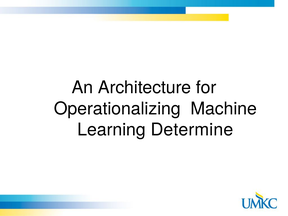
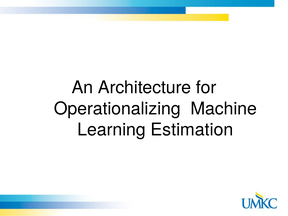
Determine: Determine -> Estimation (192, 130)
